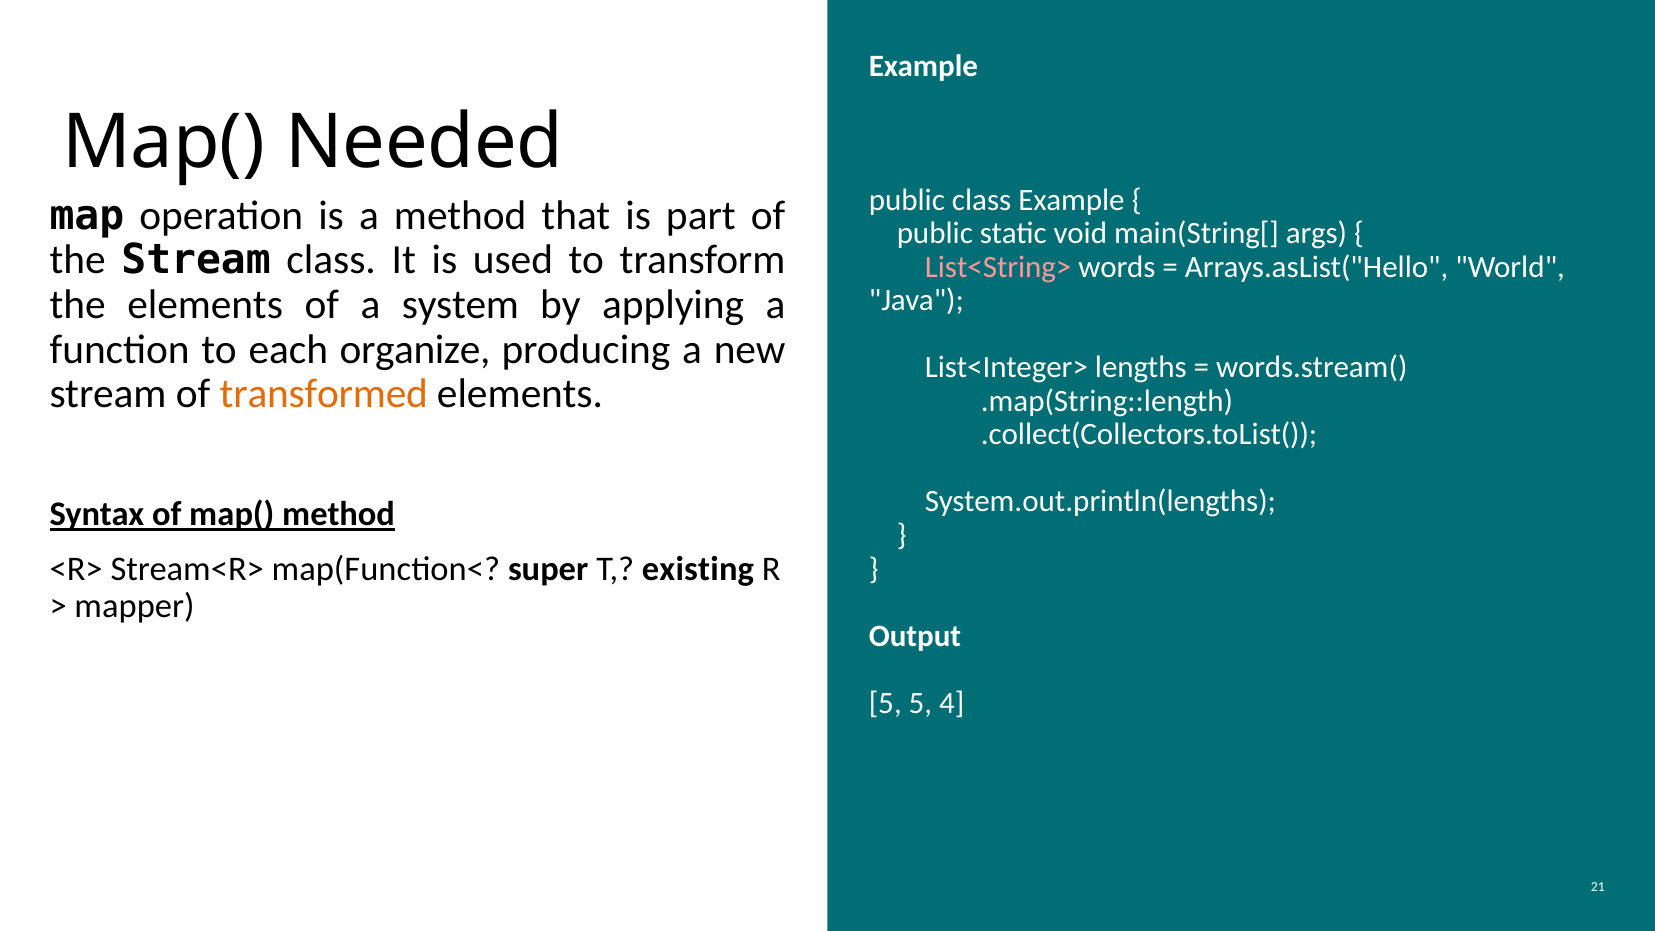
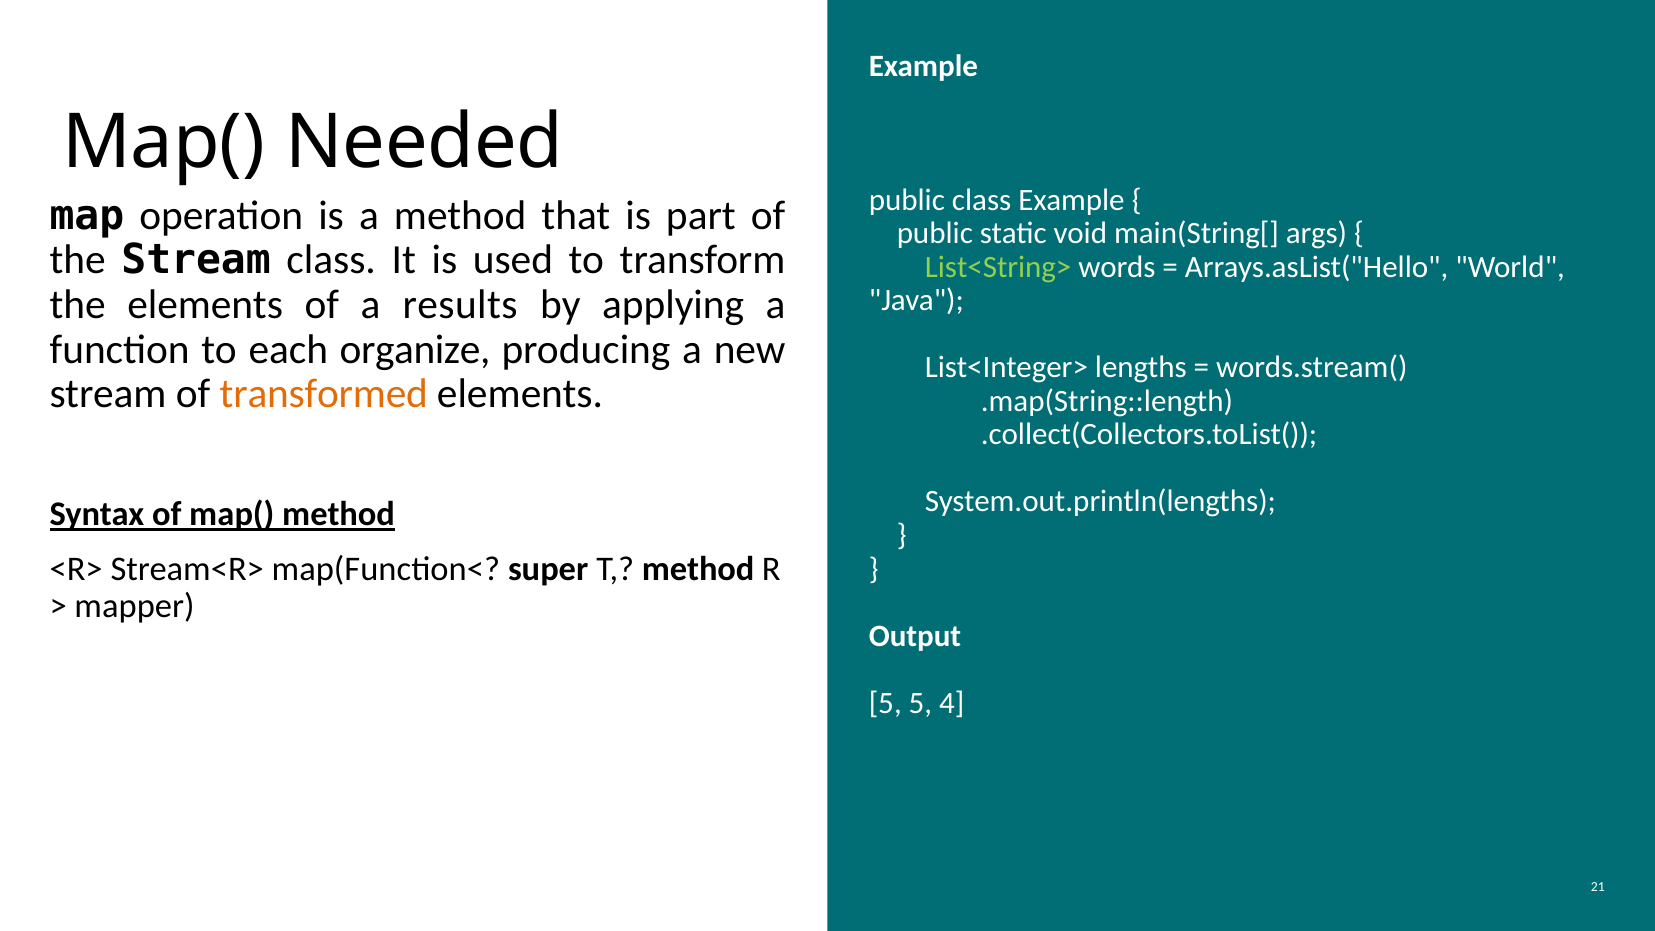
List<String> colour: pink -> light green (998, 267)
system: system -> results (460, 305)
T existing: existing -> method (698, 569)
